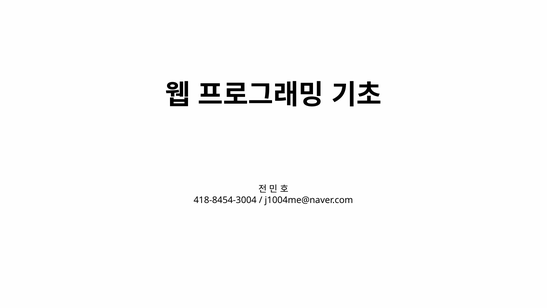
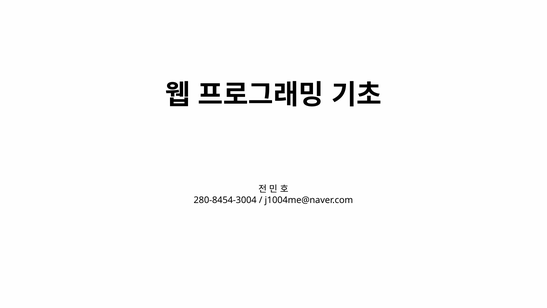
418-8454-3004: 418-8454-3004 -> 280-8454-3004 (225, 200)
